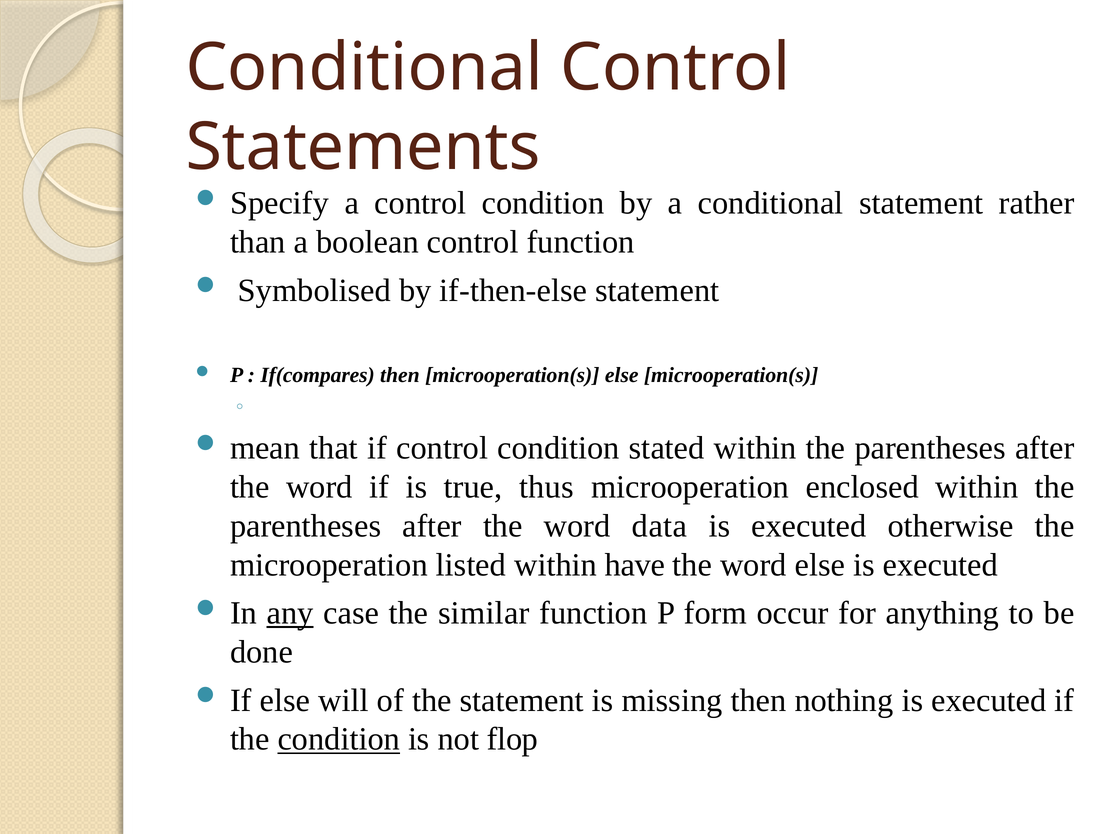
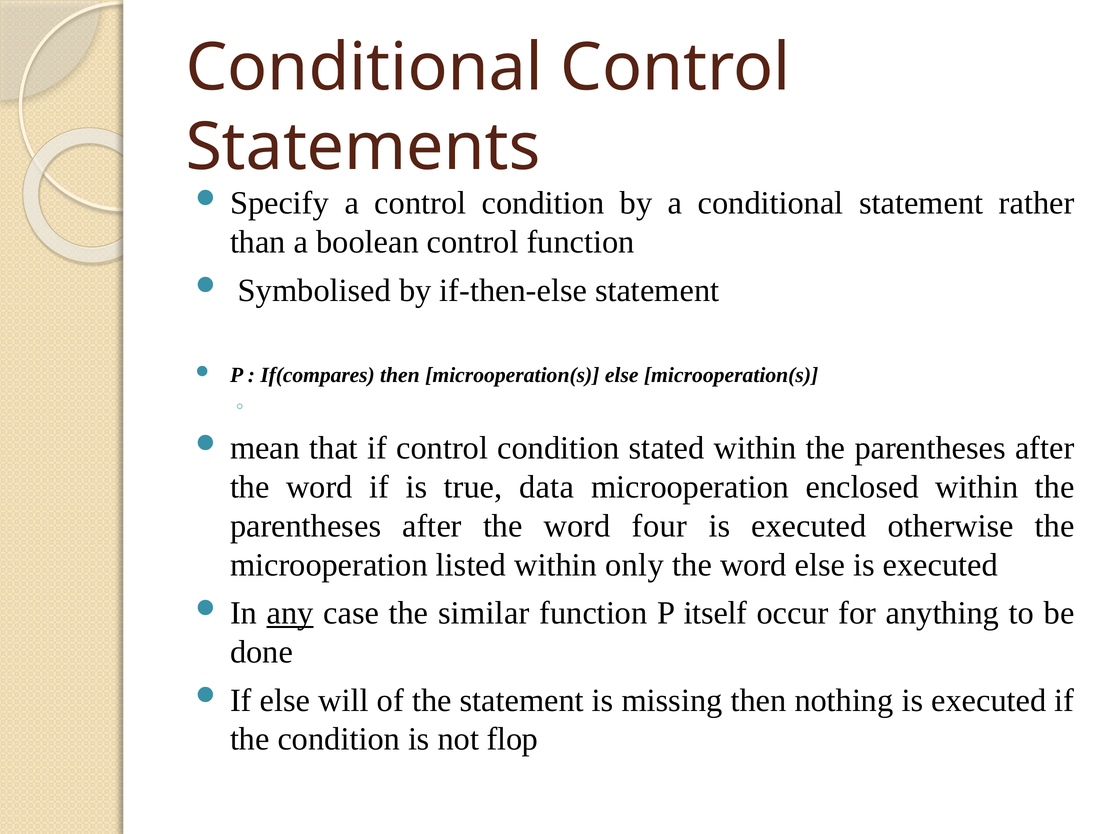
thus: thus -> data (547, 487)
data: data -> four (659, 526)
have: have -> only (635, 565)
form: form -> itself (715, 613)
condition underline: present -> none (339, 739)
